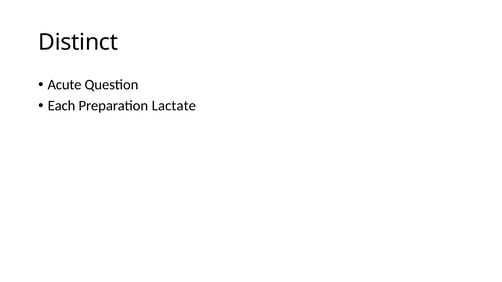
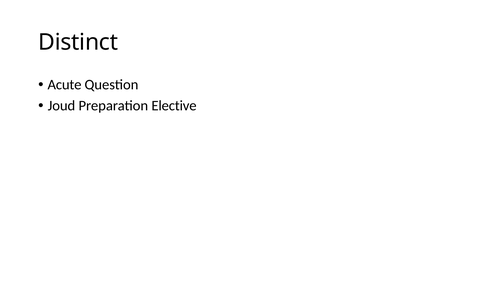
Each: Each -> Joud (61, 106)
Lactate: Lactate -> Elective (174, 106)
